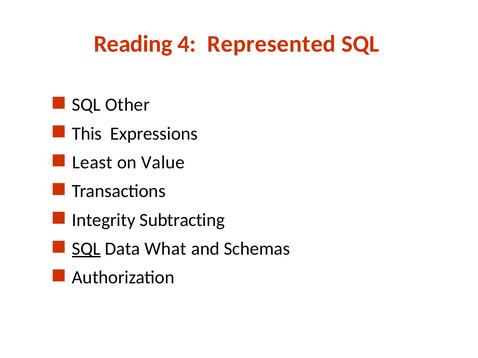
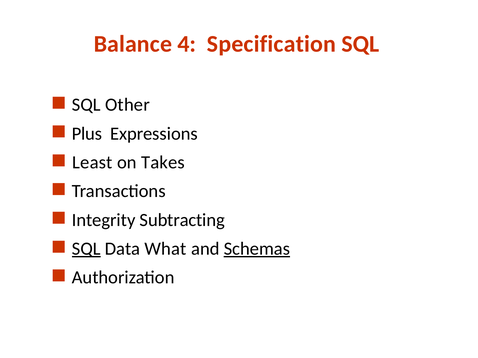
Reading: Reading -> Balance (133, 44)
Represented: Represented -> Specification (272, 44)
This: This -> Plus (87, 134)
Value: Value -> Takes (163, 163)
Schemas underline: none -> present (257, 249)
